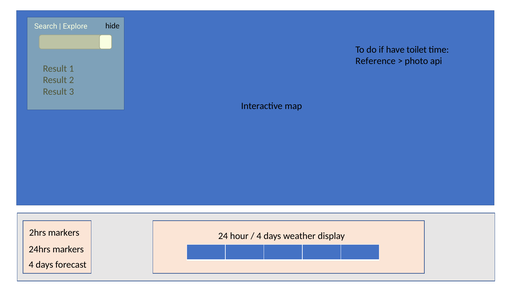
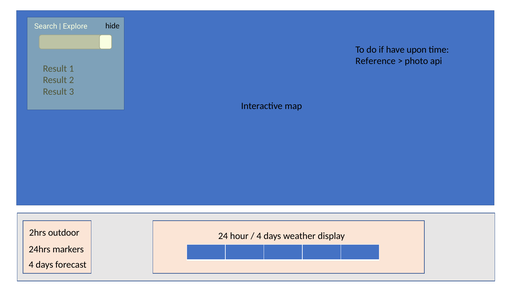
toilet: toilet -> upon (417, 50)
2hrs markers: markers -> outdoor (64, 233)
